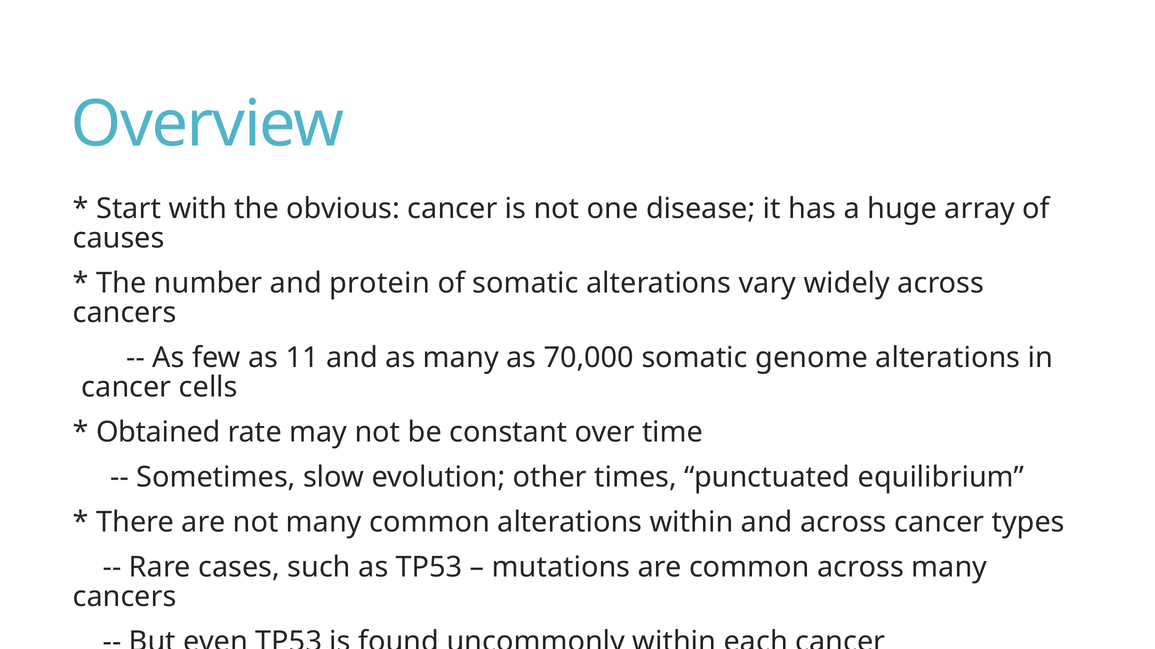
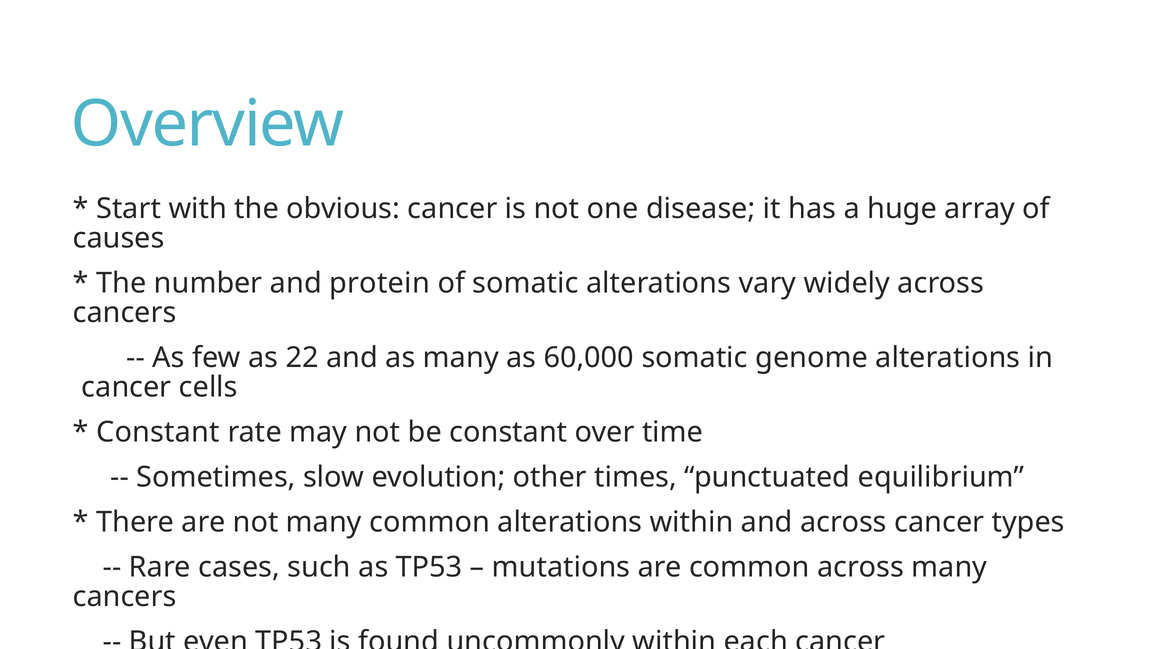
11: 11 -> 22 (302, 358)
70,000: 70,000 -> 60,000 (589, 358)
Obtained: Obtained -> Constant (158, 433)
